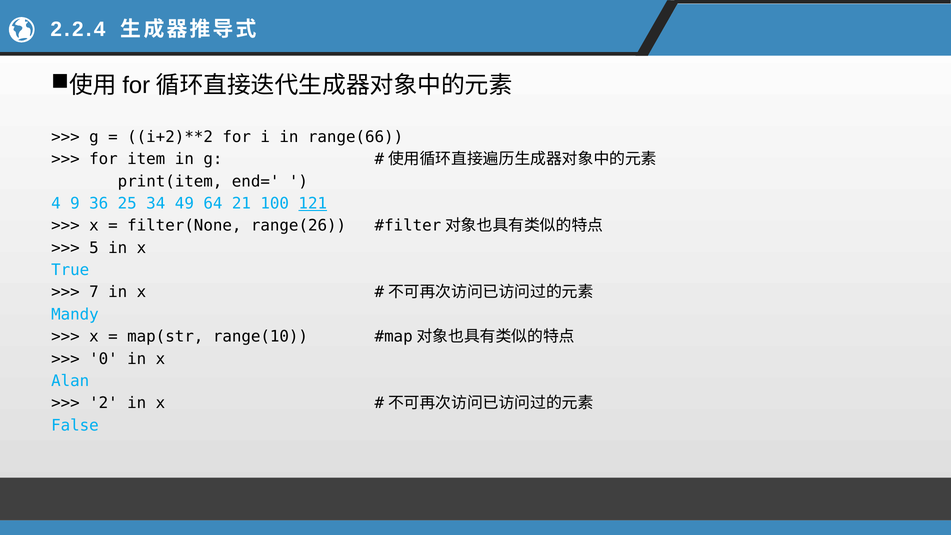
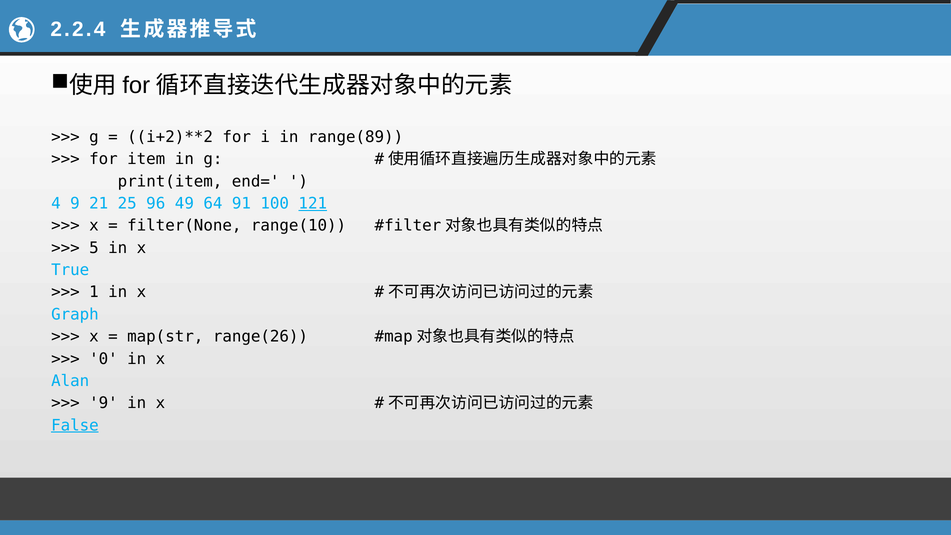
range(66: range(66 -> range(89 (356, 137)
36: 36 -> 21 (99, 203)
34: 34 -> 96 (156, 203)
21: 21 -> 91 (241, 203)
range(26: range(26 -> range(10 (299, 226)
7: 7 -> 1 (94, 292)
Mandy: Mandy -> Graph (75, 314)
range(10: range(10 -> range(26 (260, 337)
2: 2 -> 9 (103, 403)
False underline: none -> present (75, 425)
